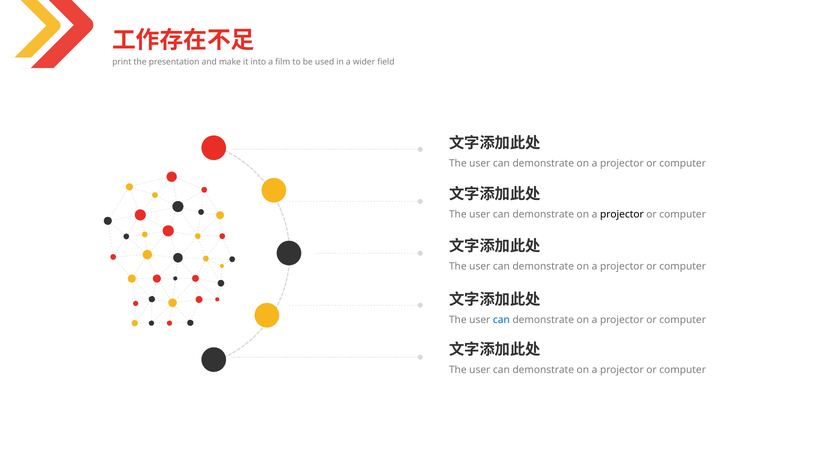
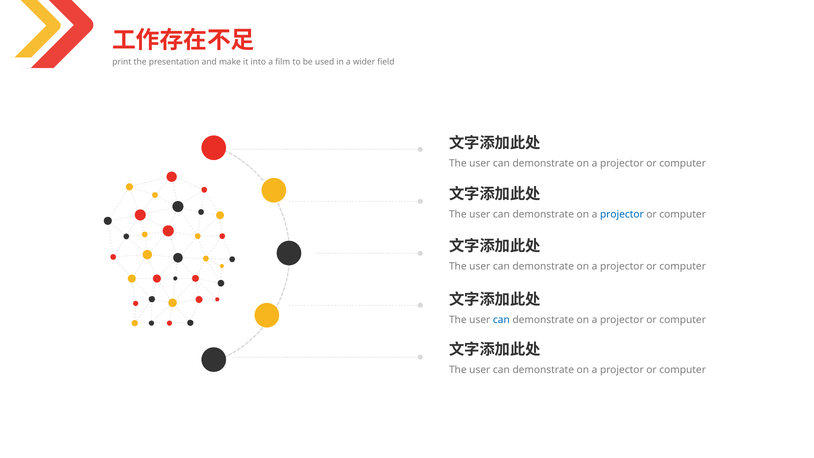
projector colour: black -> blue (622, 214)
